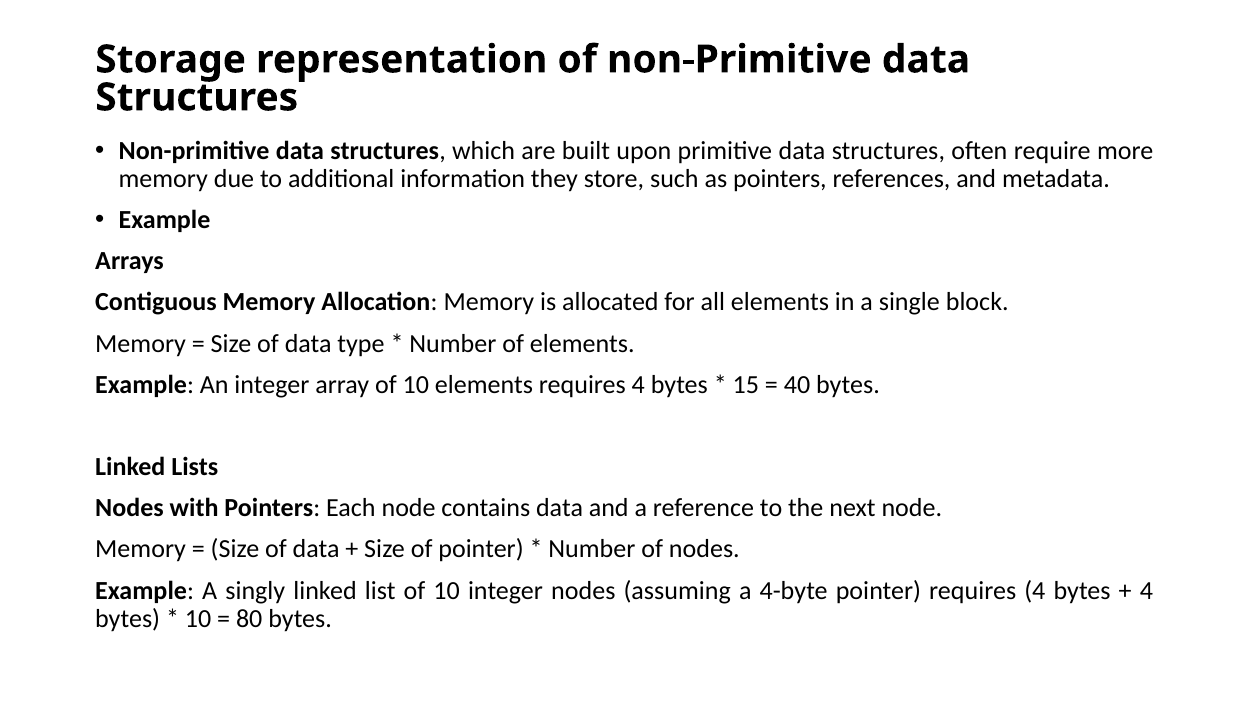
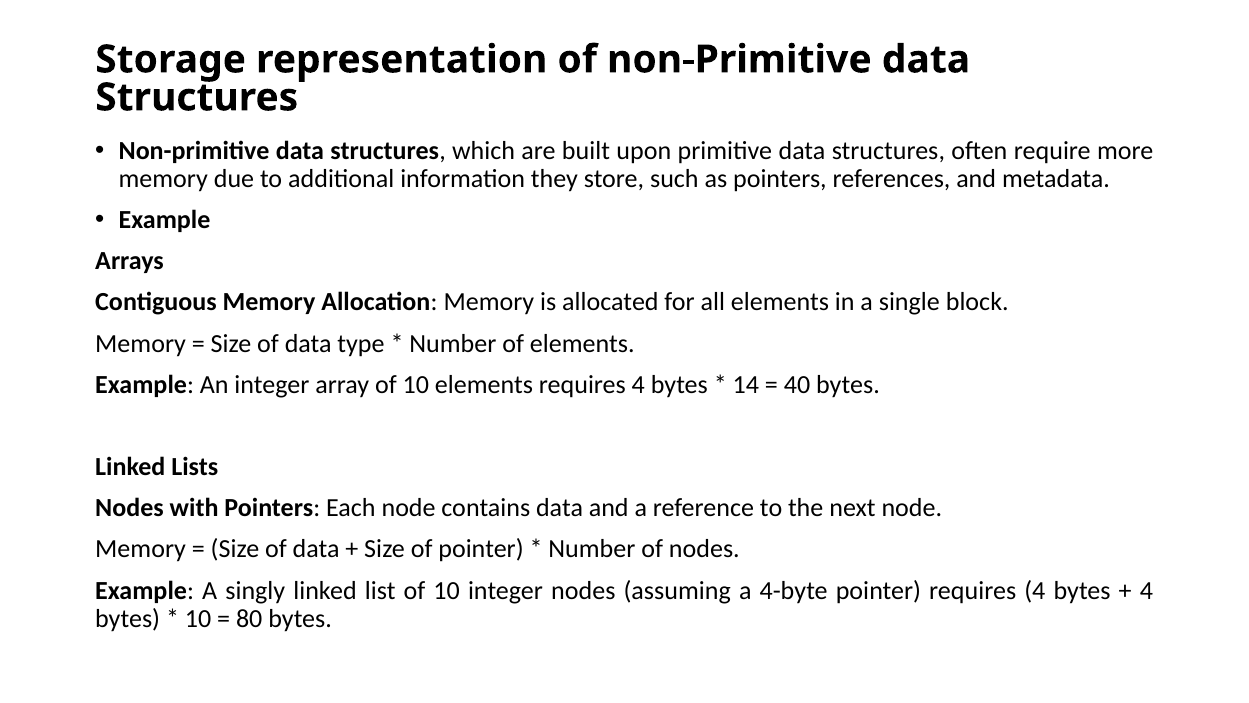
15: 15 -> 14 (746, 384)
